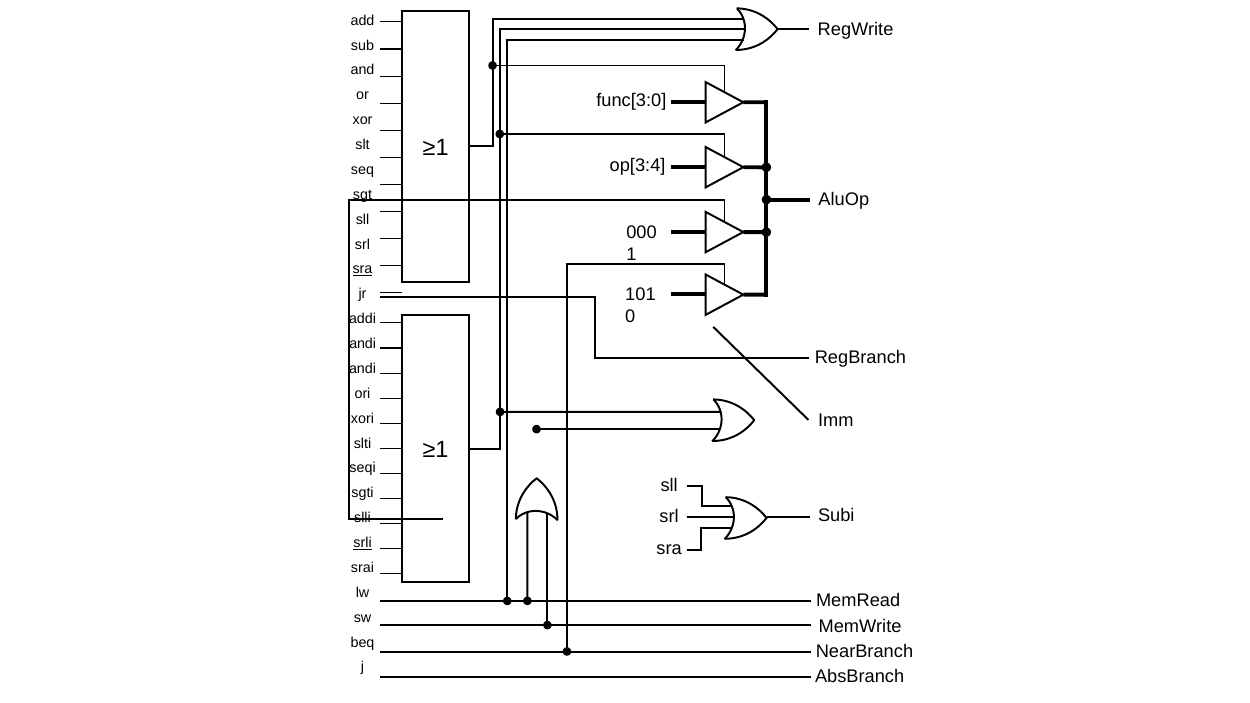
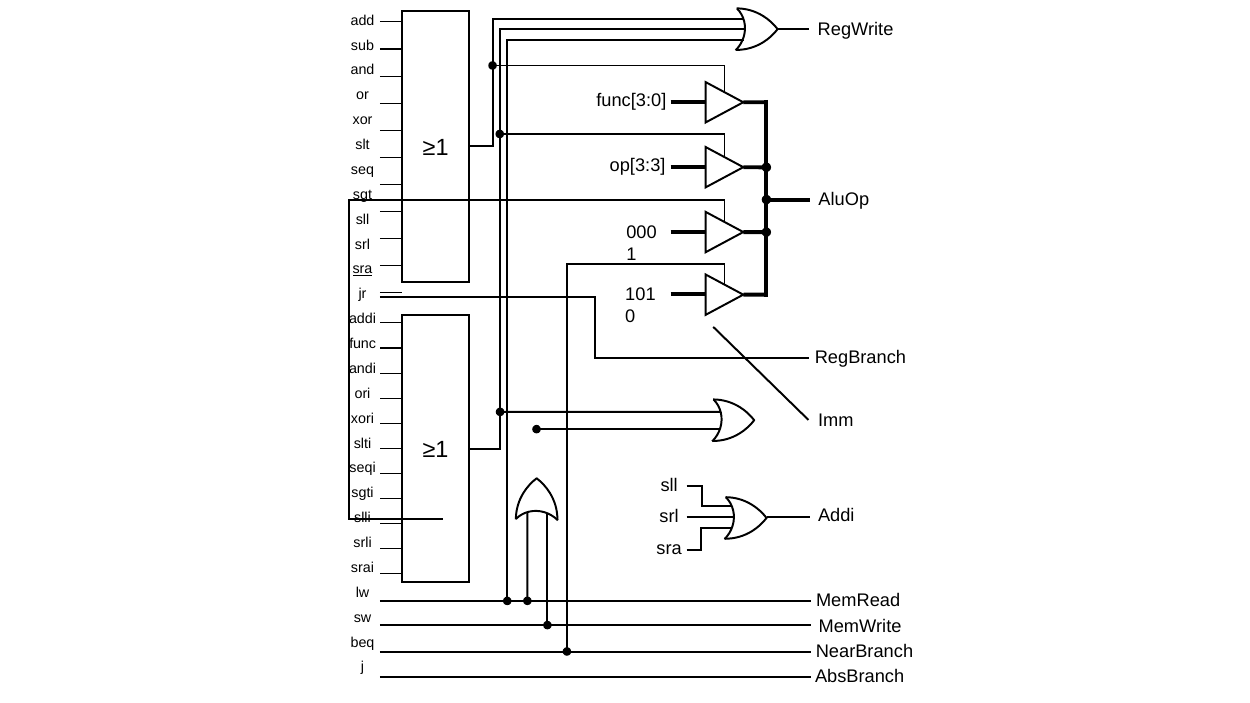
op[3:4: op[3:4 -> op[3:3 (638, 166)
andi: andi -> func (363, 344)
Subi: Subi -> Addi (836, 515)
srli underline: present -> none (363, 543)
